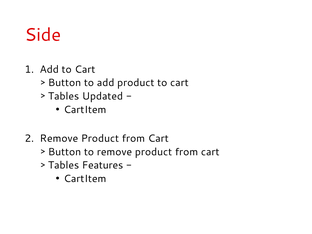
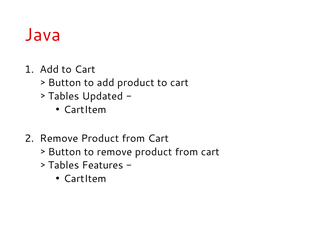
Side: Side -> Java (43, 35)
